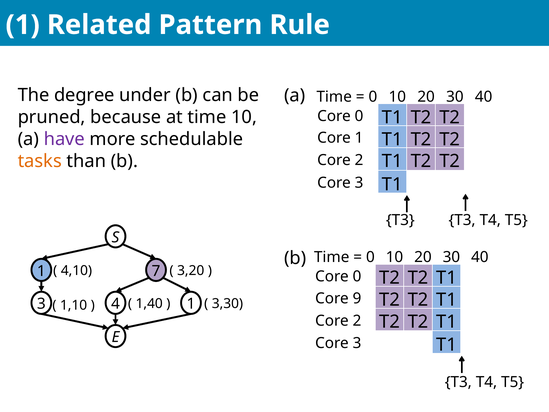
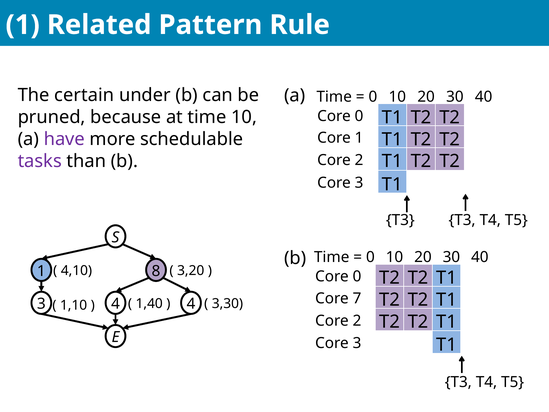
degree: degree -> certain (84, 95)
tasks colour: orange -> purple (40, 161)
7: 7 -> 8 (156, 271)
9: 9 -> 7 (357, 298)
4 1: 1 -> 4 (191, 304)
